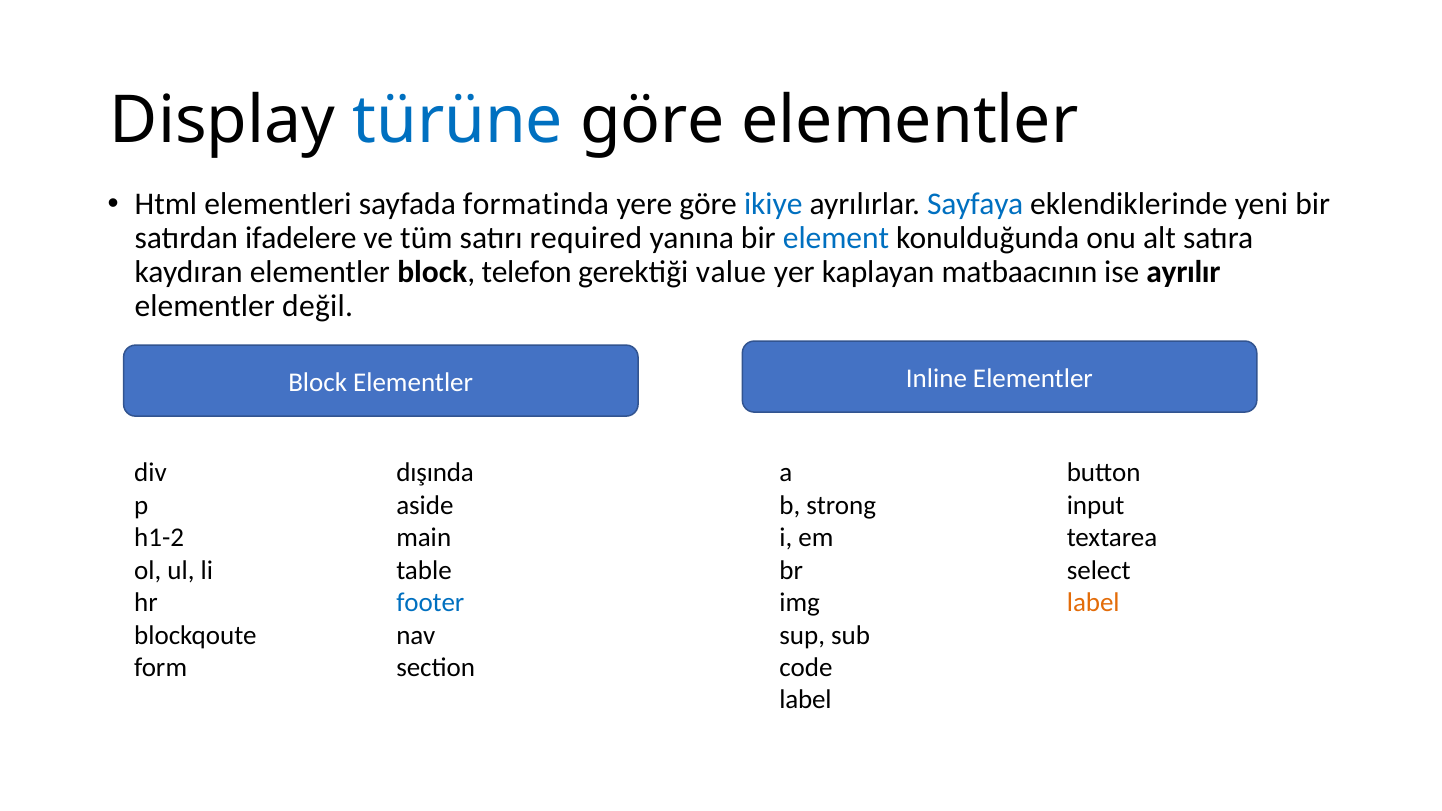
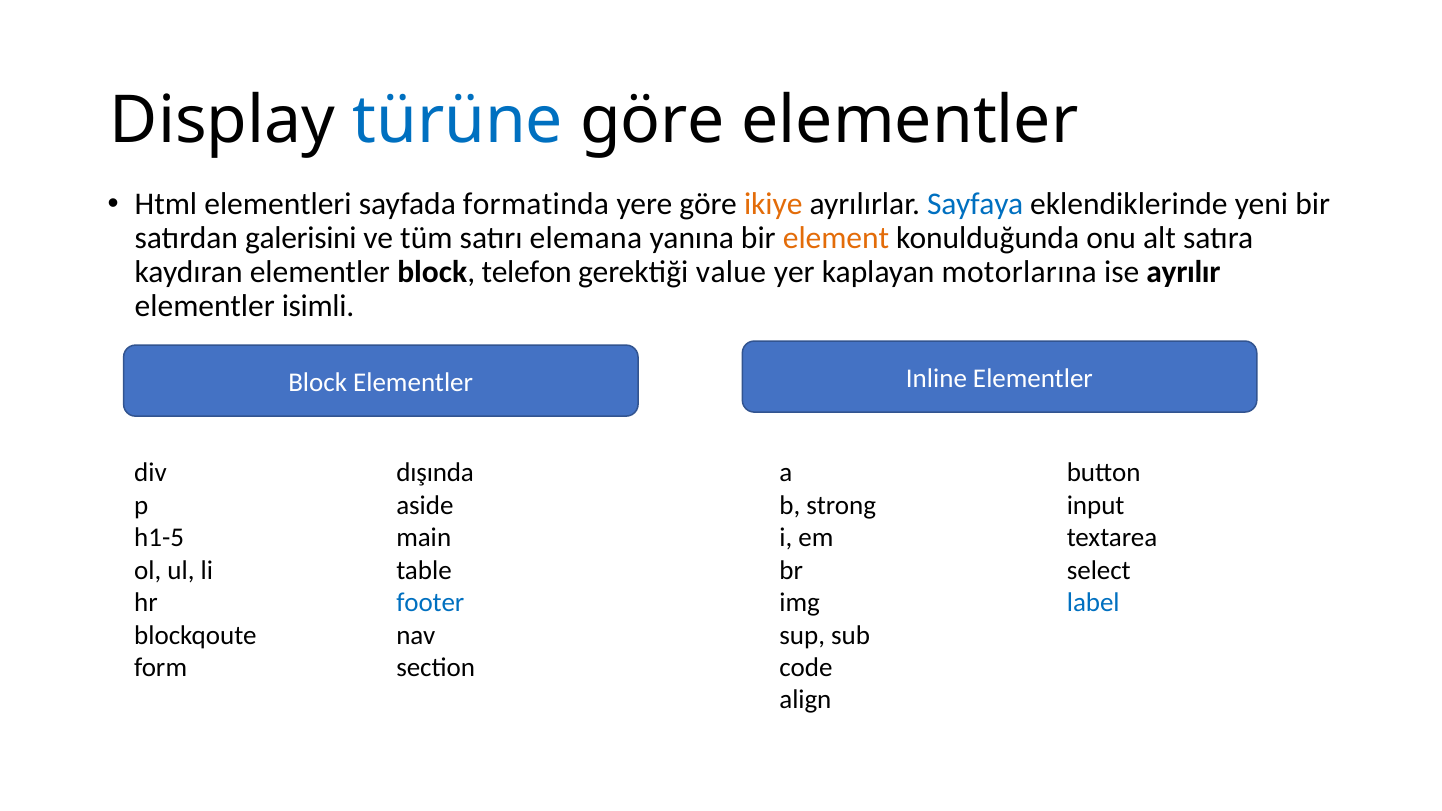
ikiye colour: blue -> orange (773, 204)
ifadelere: ifadelere -> galerisini (301, 238)
required: required -> elemana (586, 238)
element colour: blue -> orange (836, 238)
matbaacının: matbaacının -> motorlarına (1019, 273)
değil: değil -> isimli (318, 307)
h1-2: h1-2 -> h1-5 (159, 538)
label colour: orange -> blue (1093, 603)
label: label -> align (805, 700)
